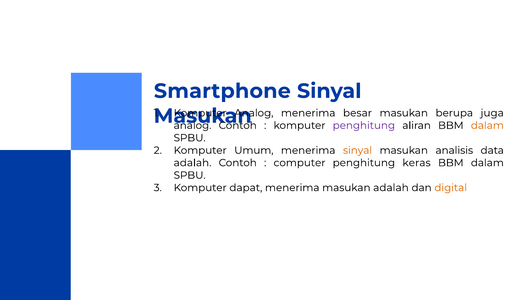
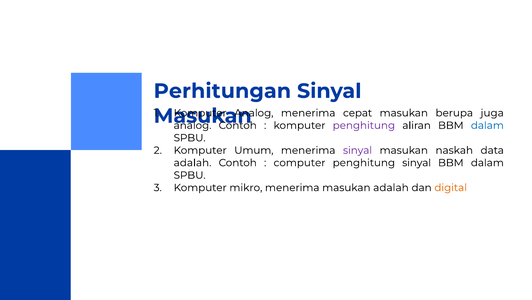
Smartphone: Smartphone -> Perhitungan (222, 91)
besar: besar -> cepat (358, 113)
dalam colour: orange -> blue (487, 125)
sinyal colour: orange -> purple (358, 150)
analisis: analisis -> naskah (454, 150)
penghitung keras: keras -> sinyal (417, 162)
dapat: dapat -> mikro (246, 187)
